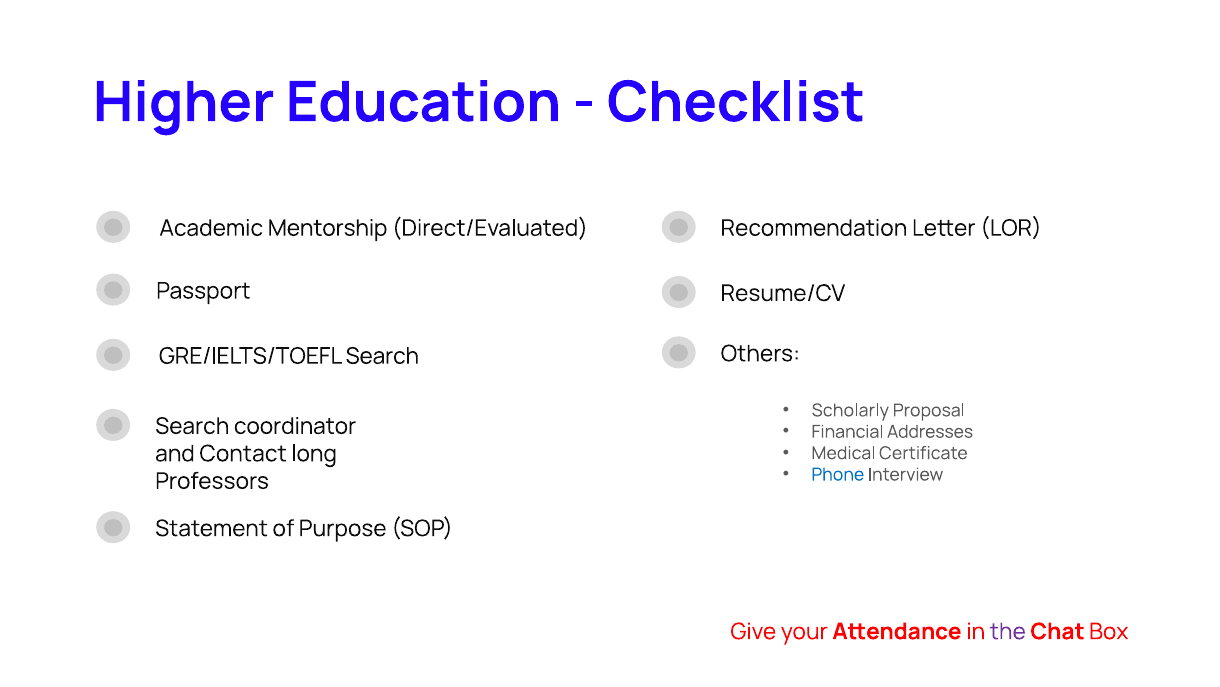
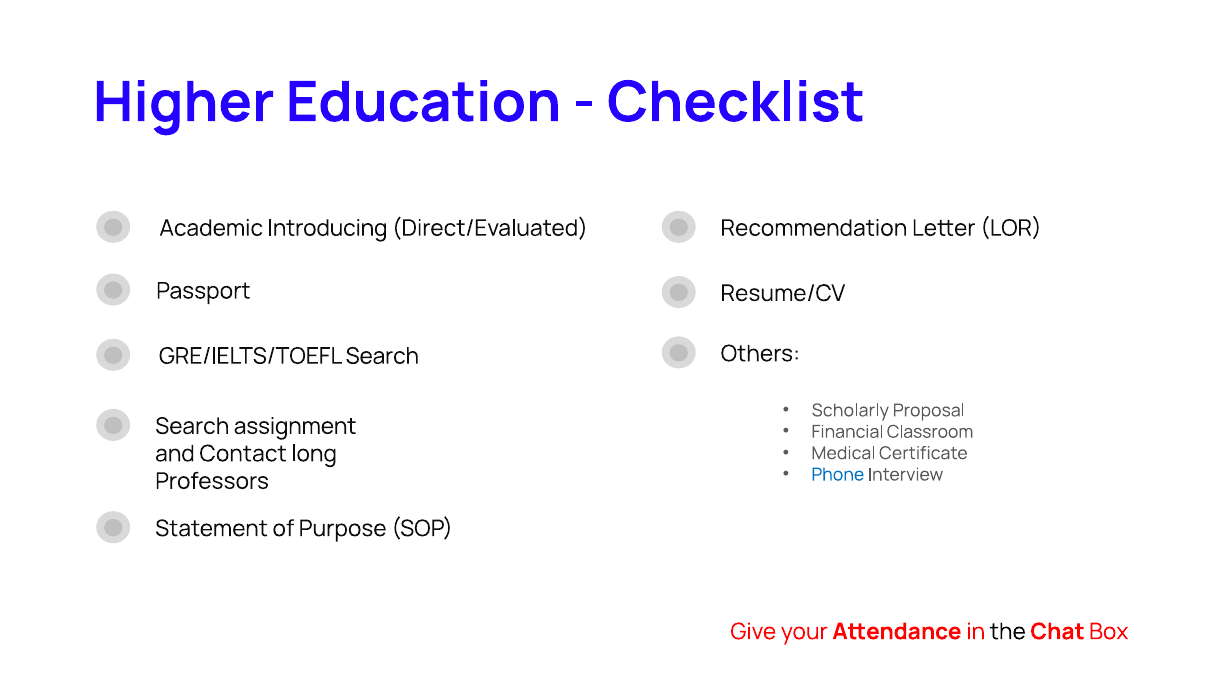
Mentorship: Mentorship -> Introducing (328, 228)
coordinator: coordinator -> assignment (295, 426)
Addresses: Addresses -> Classroom (930, 431)
the colour: purple -> black (1008, 631)
